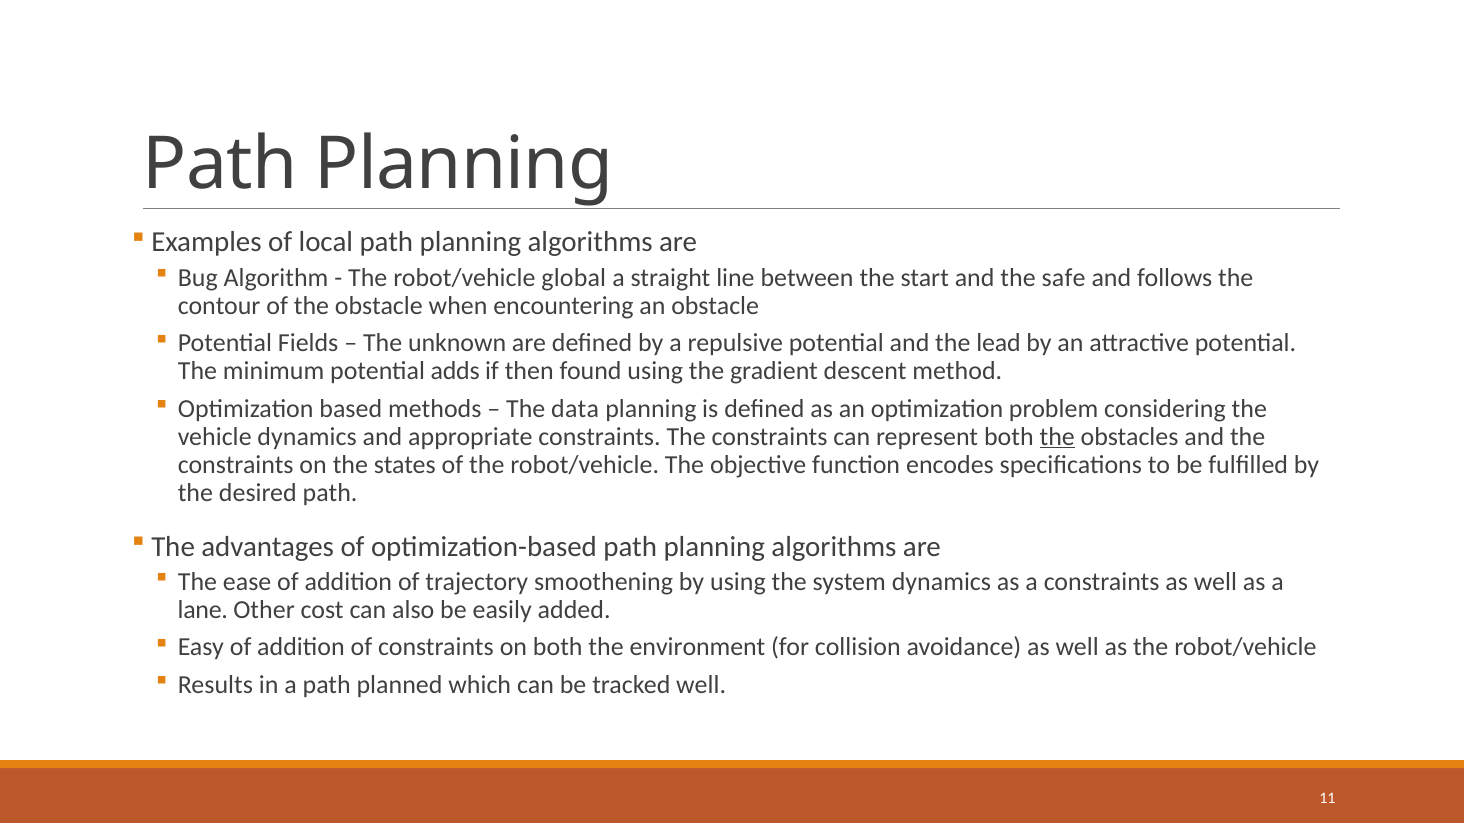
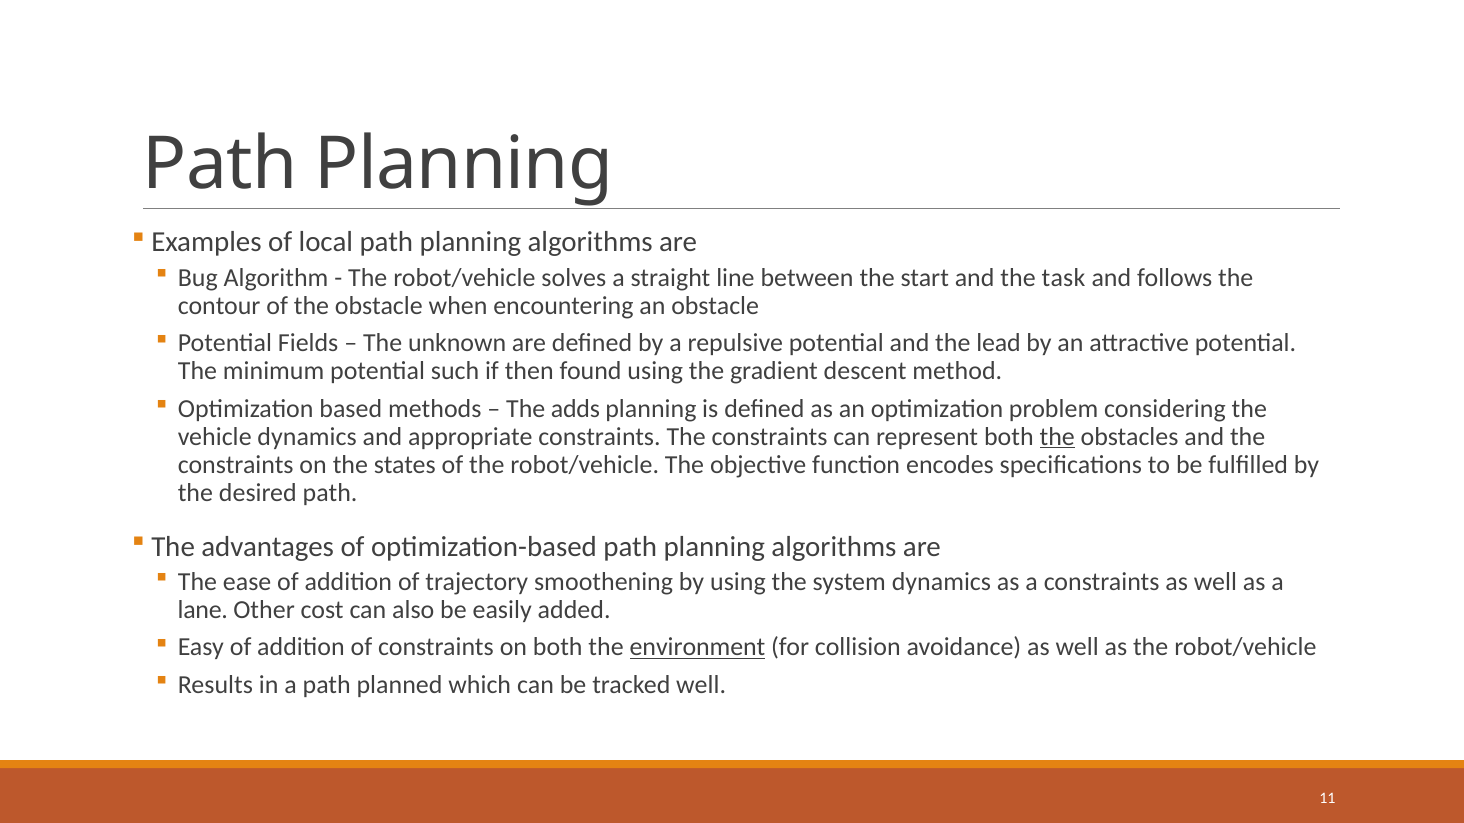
global: global -> solves (574, 278)
safe: safe -> task (1064, 278)
adds: adds -> such (455, 372)
data: data -> adds (575, 409)
environment underline: none -> present (697, 648)
